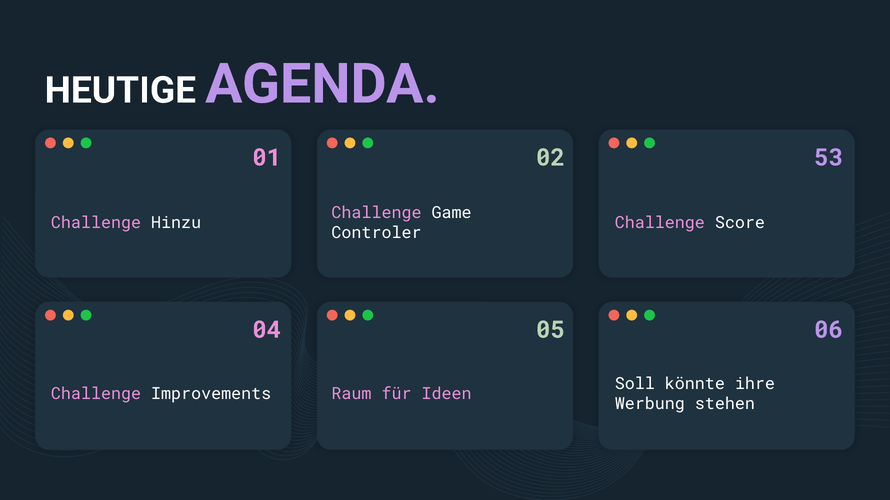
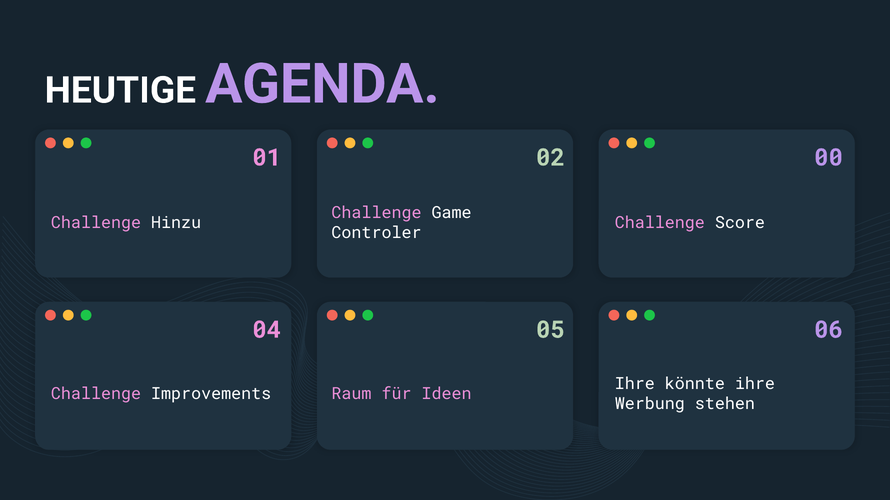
53: 53 -> 00 (829, 158)
Soll: Soll -> Ihre (635, 384)
